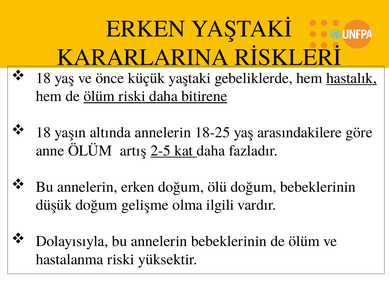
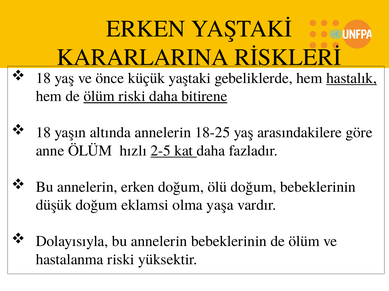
artış: artış -> hızlı (133, 151)
gelişme: gelişme -> eklamsi (145, 205)
ilgili: ilgili -> yaşa (220, 205)
